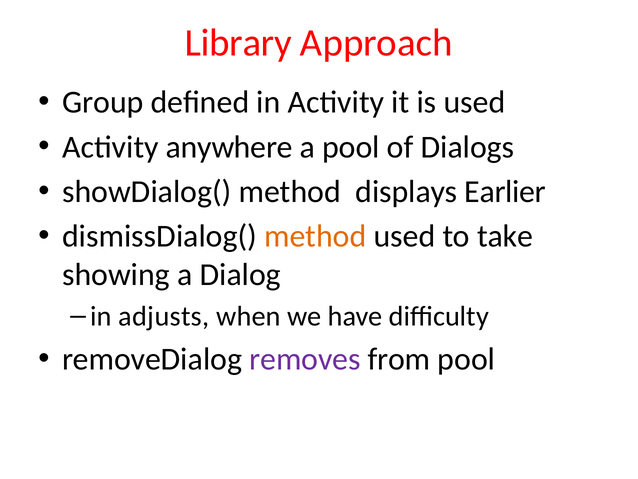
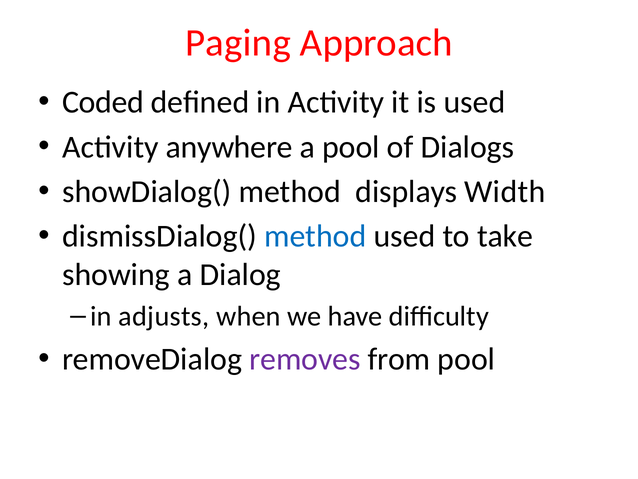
Library: Library -> Paging (238, 43)
Group: Group -> Coded (103, 102)
Earlier: Earlier -> Width (505, 192)
method colour: orange -> blue (315, 236)
